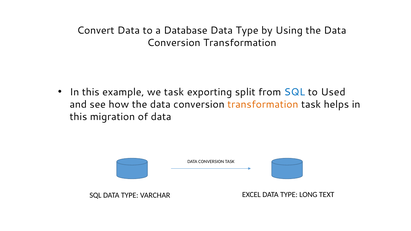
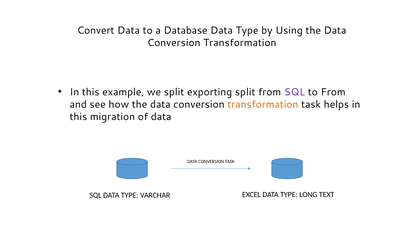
we task: task -> split (174, 92)
SQL colour: blue -> purple (295, 92)
to Used: Used -> From (333, 92)
